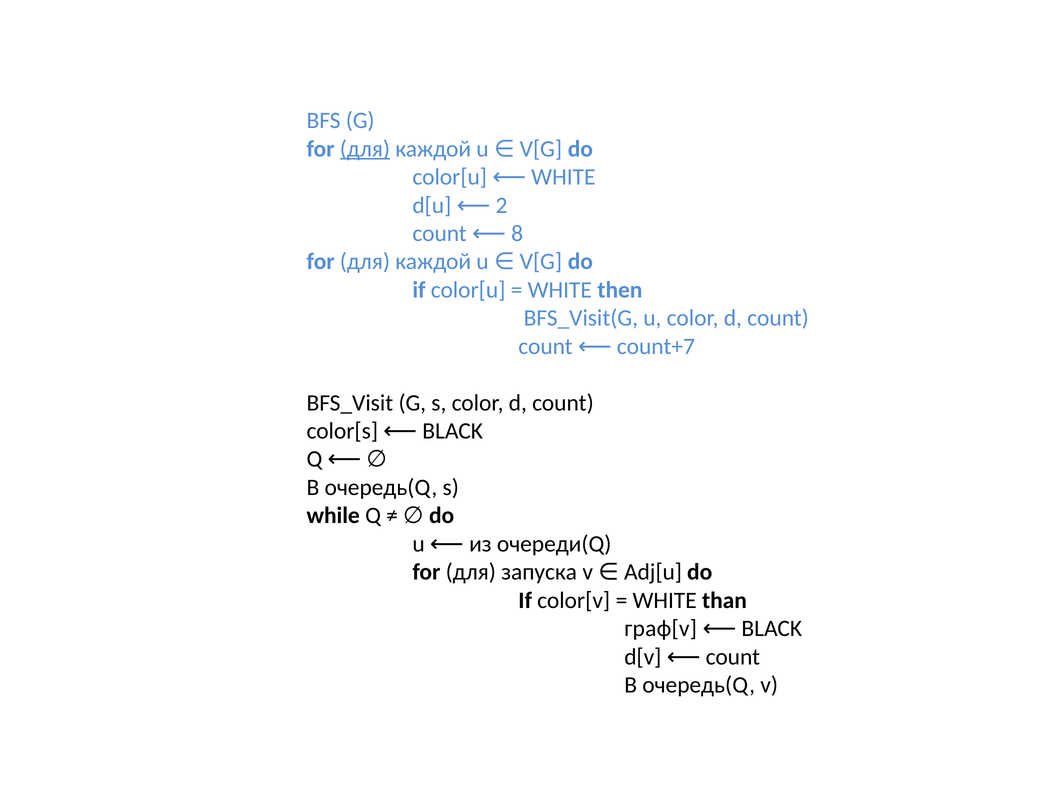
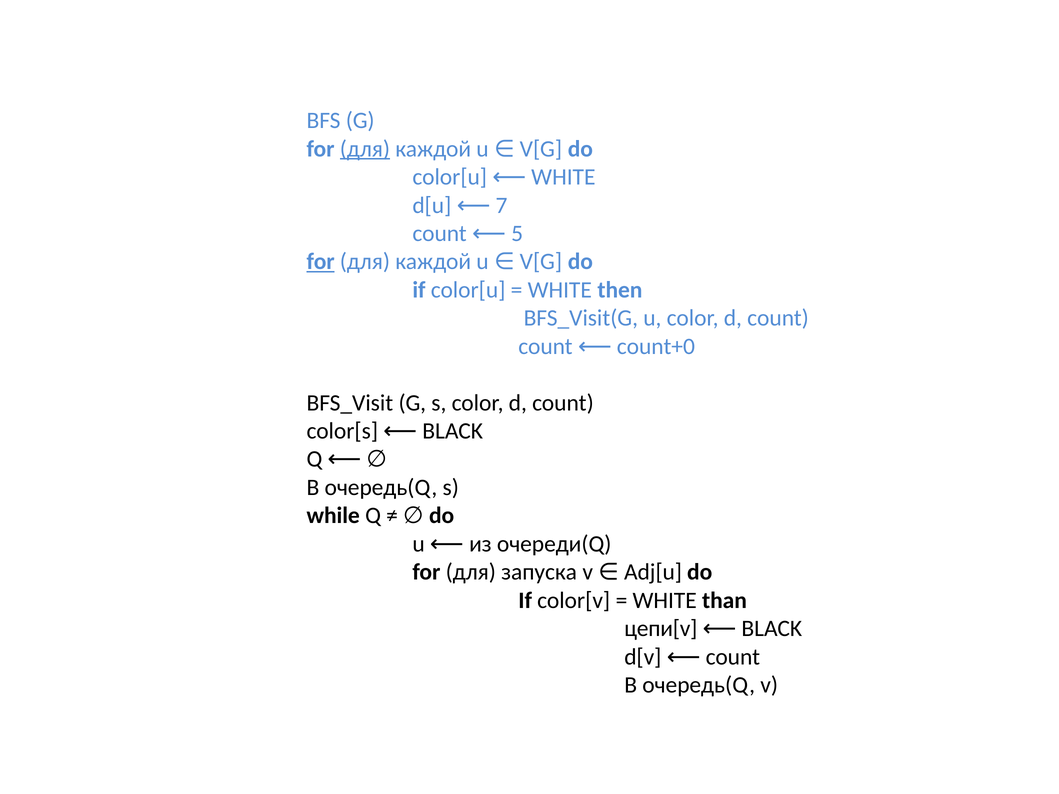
2: 2 -> 7 (502, 205)
8: 8 -> 5 (517, 234)
for underline: none -> present (321, 262)
count+7: count+7 -> count+0 (656, 346)
граф[v: граф[v -> цепи[v (661, 629)
